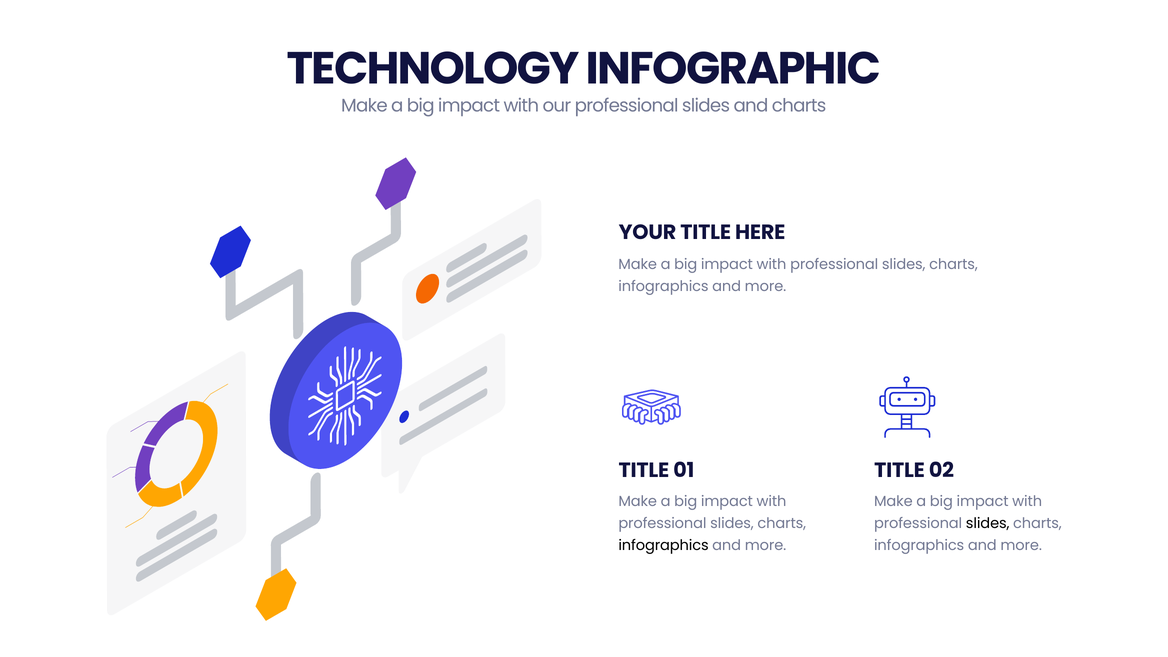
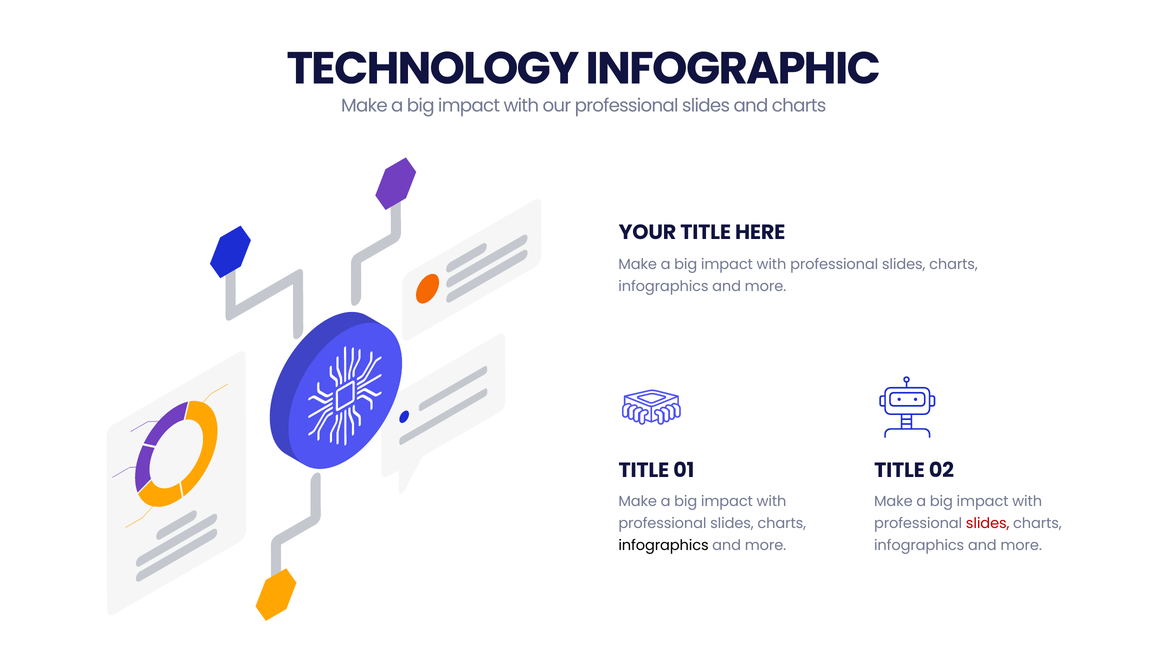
slides colour: black -> red (988, 524)
